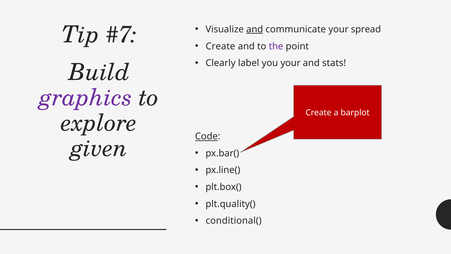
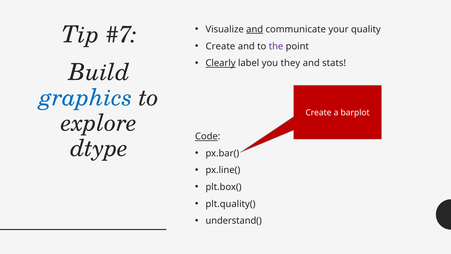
spread: spread -> quality (366, 29)
Clearly underline: none -> present (221, 63)
you your: your -> they (290, 63)
graphics colour: purple -> blue (86, 98)
given: given -> dtype (99, 148)
conditional(: conditional( -> understand( (234, 221)
